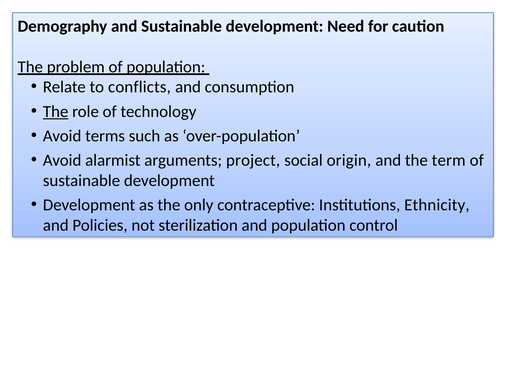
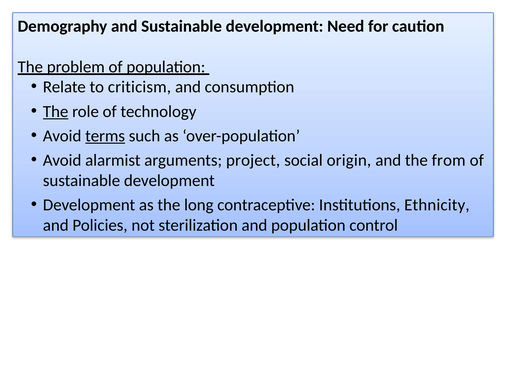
conflicts: conflicts -> criticism (139, 87)
terms underline: none -> present (105, 136)
term: term -> from (449, 161)
only: only -> long (199, 205)
